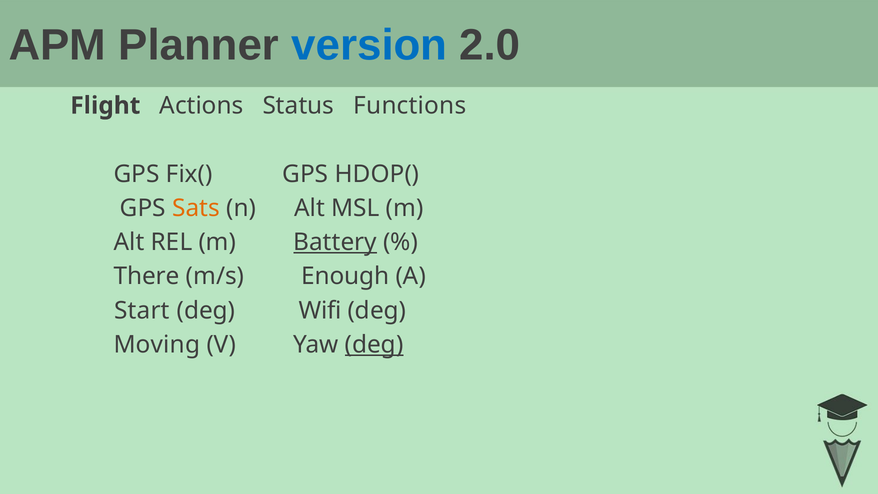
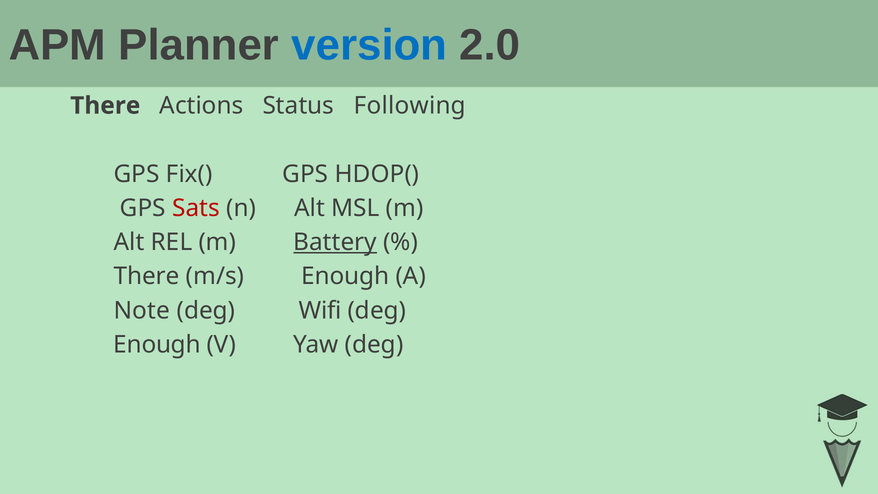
Flight: Flight -> There (105, 106)
Functions: Functions -> Following (410, 106)
Sats colour: orange -> red (196, 208)
Start: Start -> Note (142, 311)
Moving: Moving -> Enough (157, 345)
deg underline: present -> none (374, 345)
